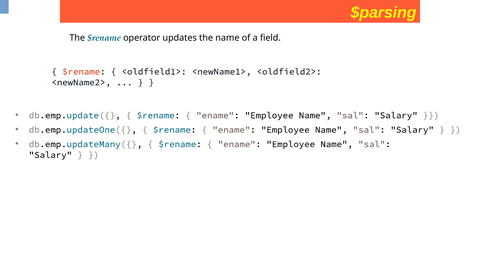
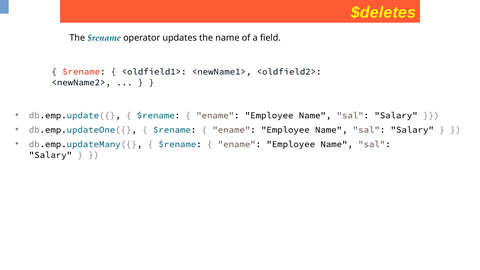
$parsing: $parsing -> $deletes (383, 12)
